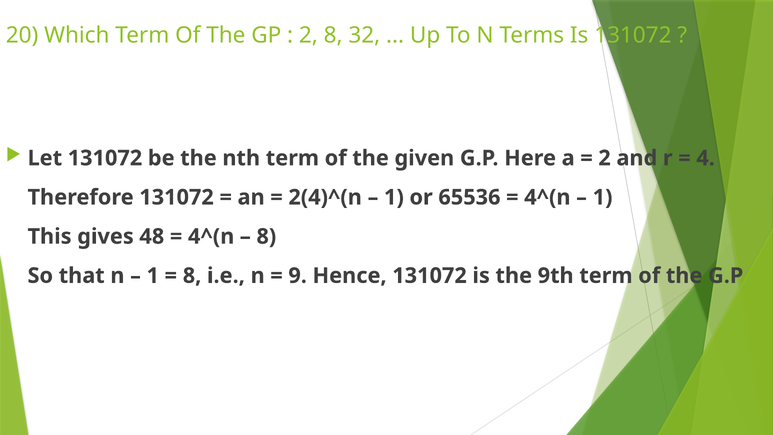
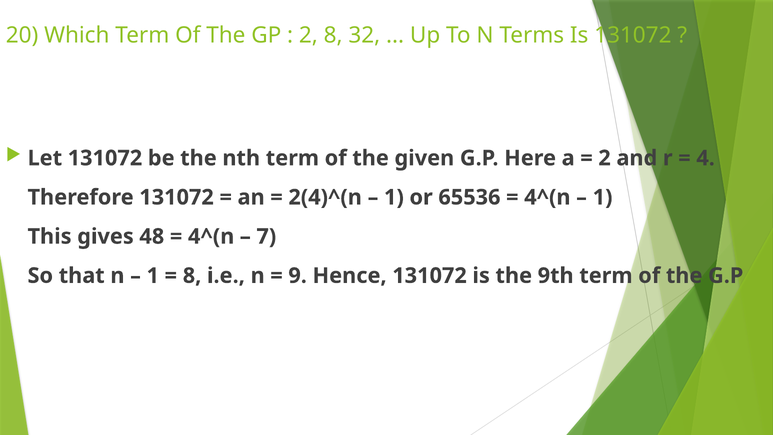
8: 8 -> 7 (266, 236)
